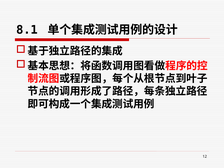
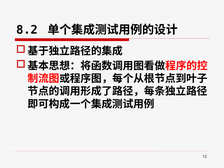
8.1: 8.1 -> 8.2 (27, 30)
